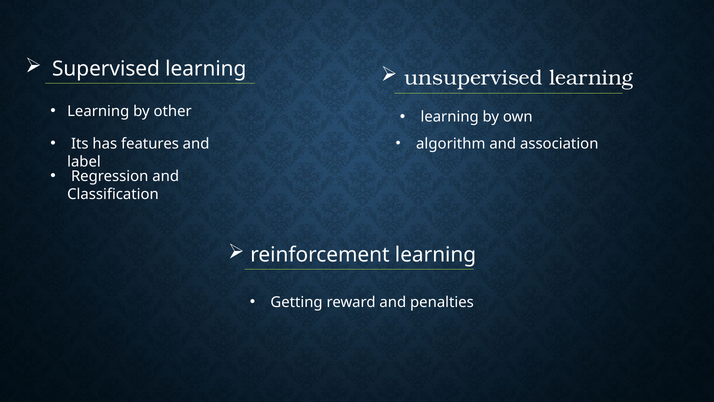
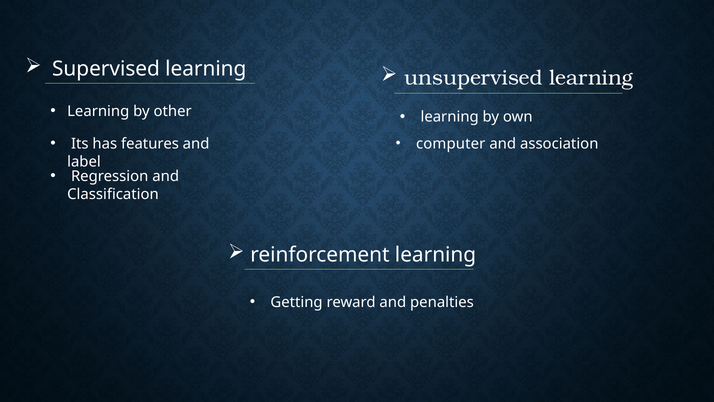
algorithm: algorithm -> computer (451, 144)
